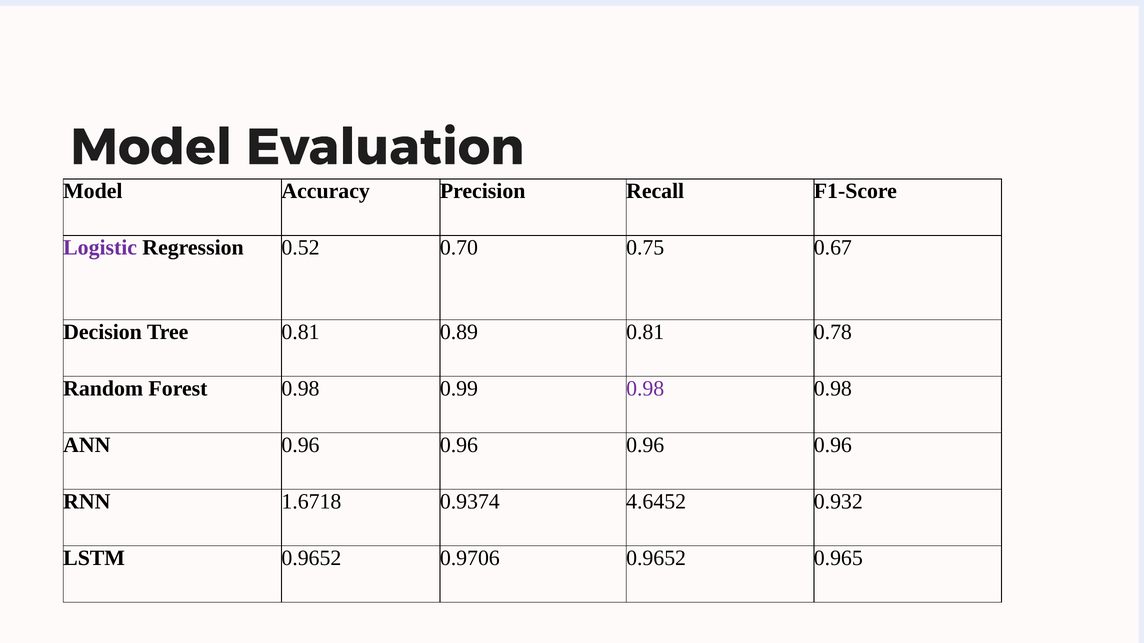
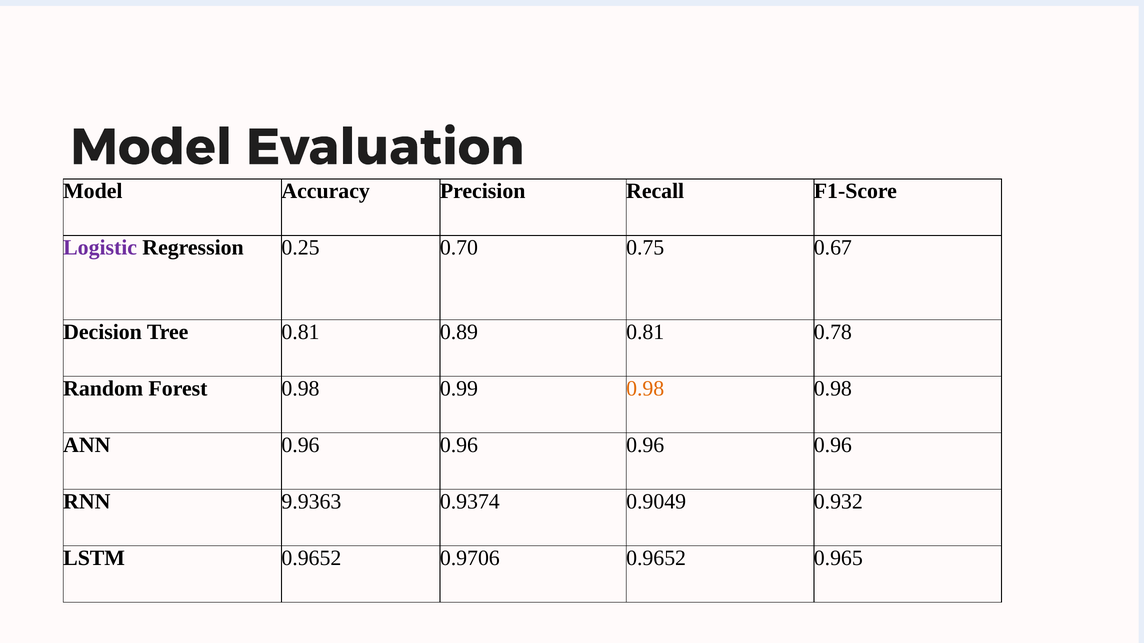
0.52: 0.52 -> 0.25 (301, 248)
0.98 colour: purple -> orange (645, 389)
1.6718: 1.6718 -> 9.9363 (311, 502)
4.6452: 4.6452 -> 0.9049 (656, 502)
